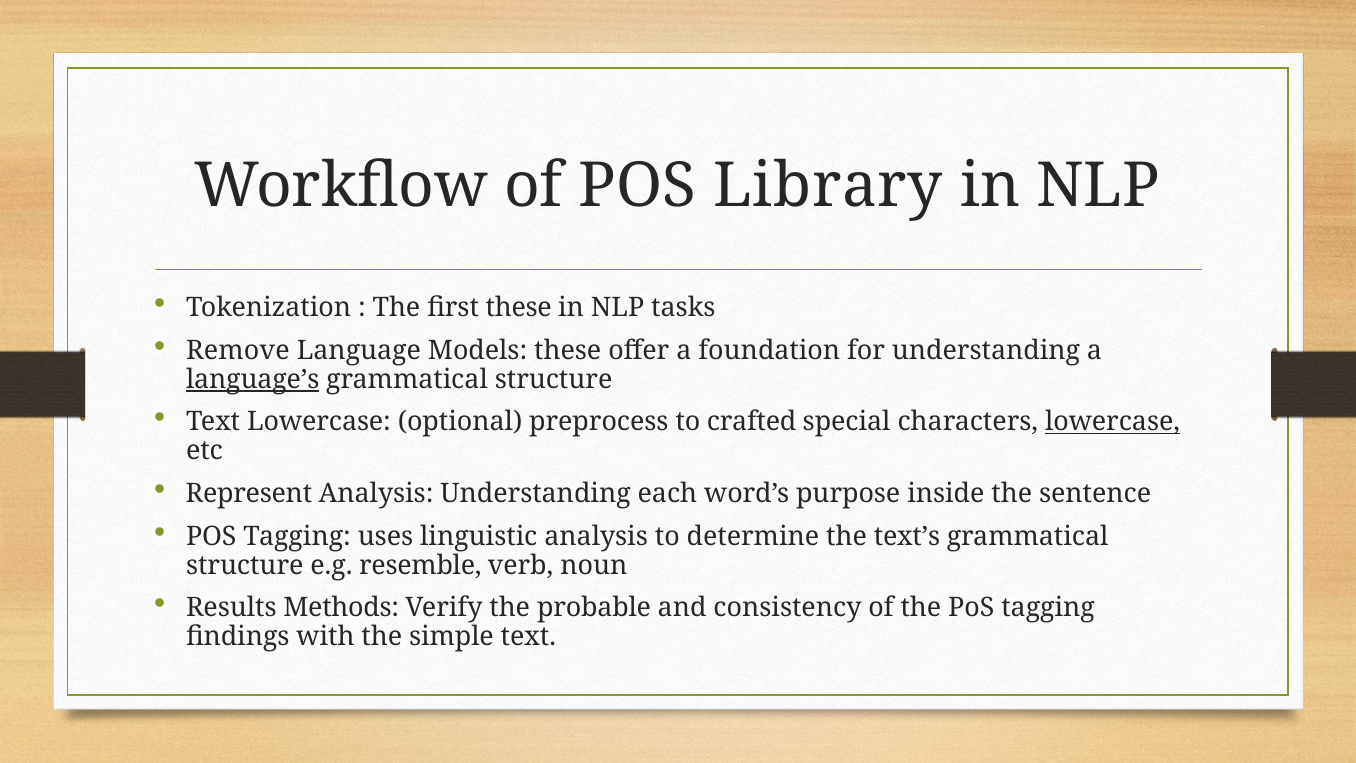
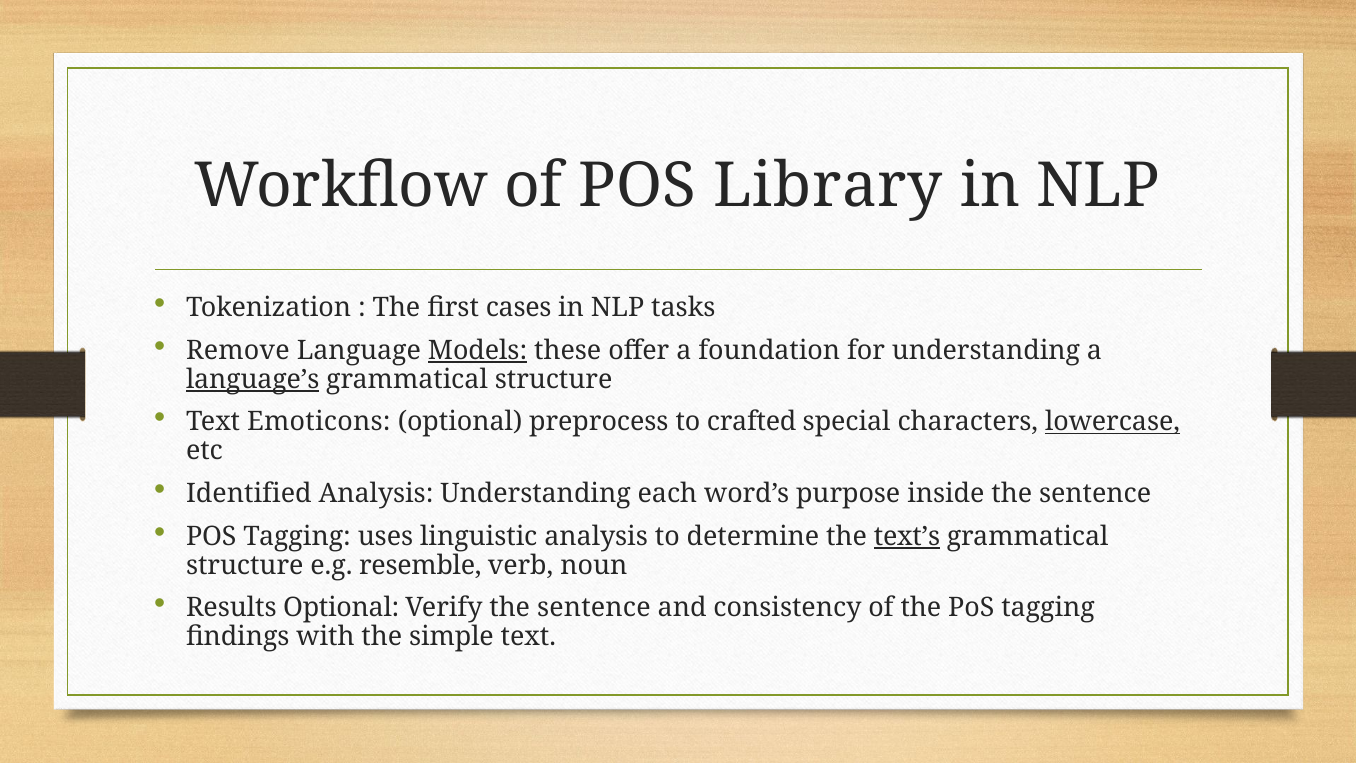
first these: these -> cases (519, 307)
Models underline: none -> present (478, 350)
Text Lowercase: Lowercase -> Emoticons (319, 422)
Represent: Represent -> Identified (249, 493)
text’s underline: none -> present (907, 536)
Results Methods: Methods -> Optional (341, 608)
Verify the probable: probable -> sentence (594, 608)
